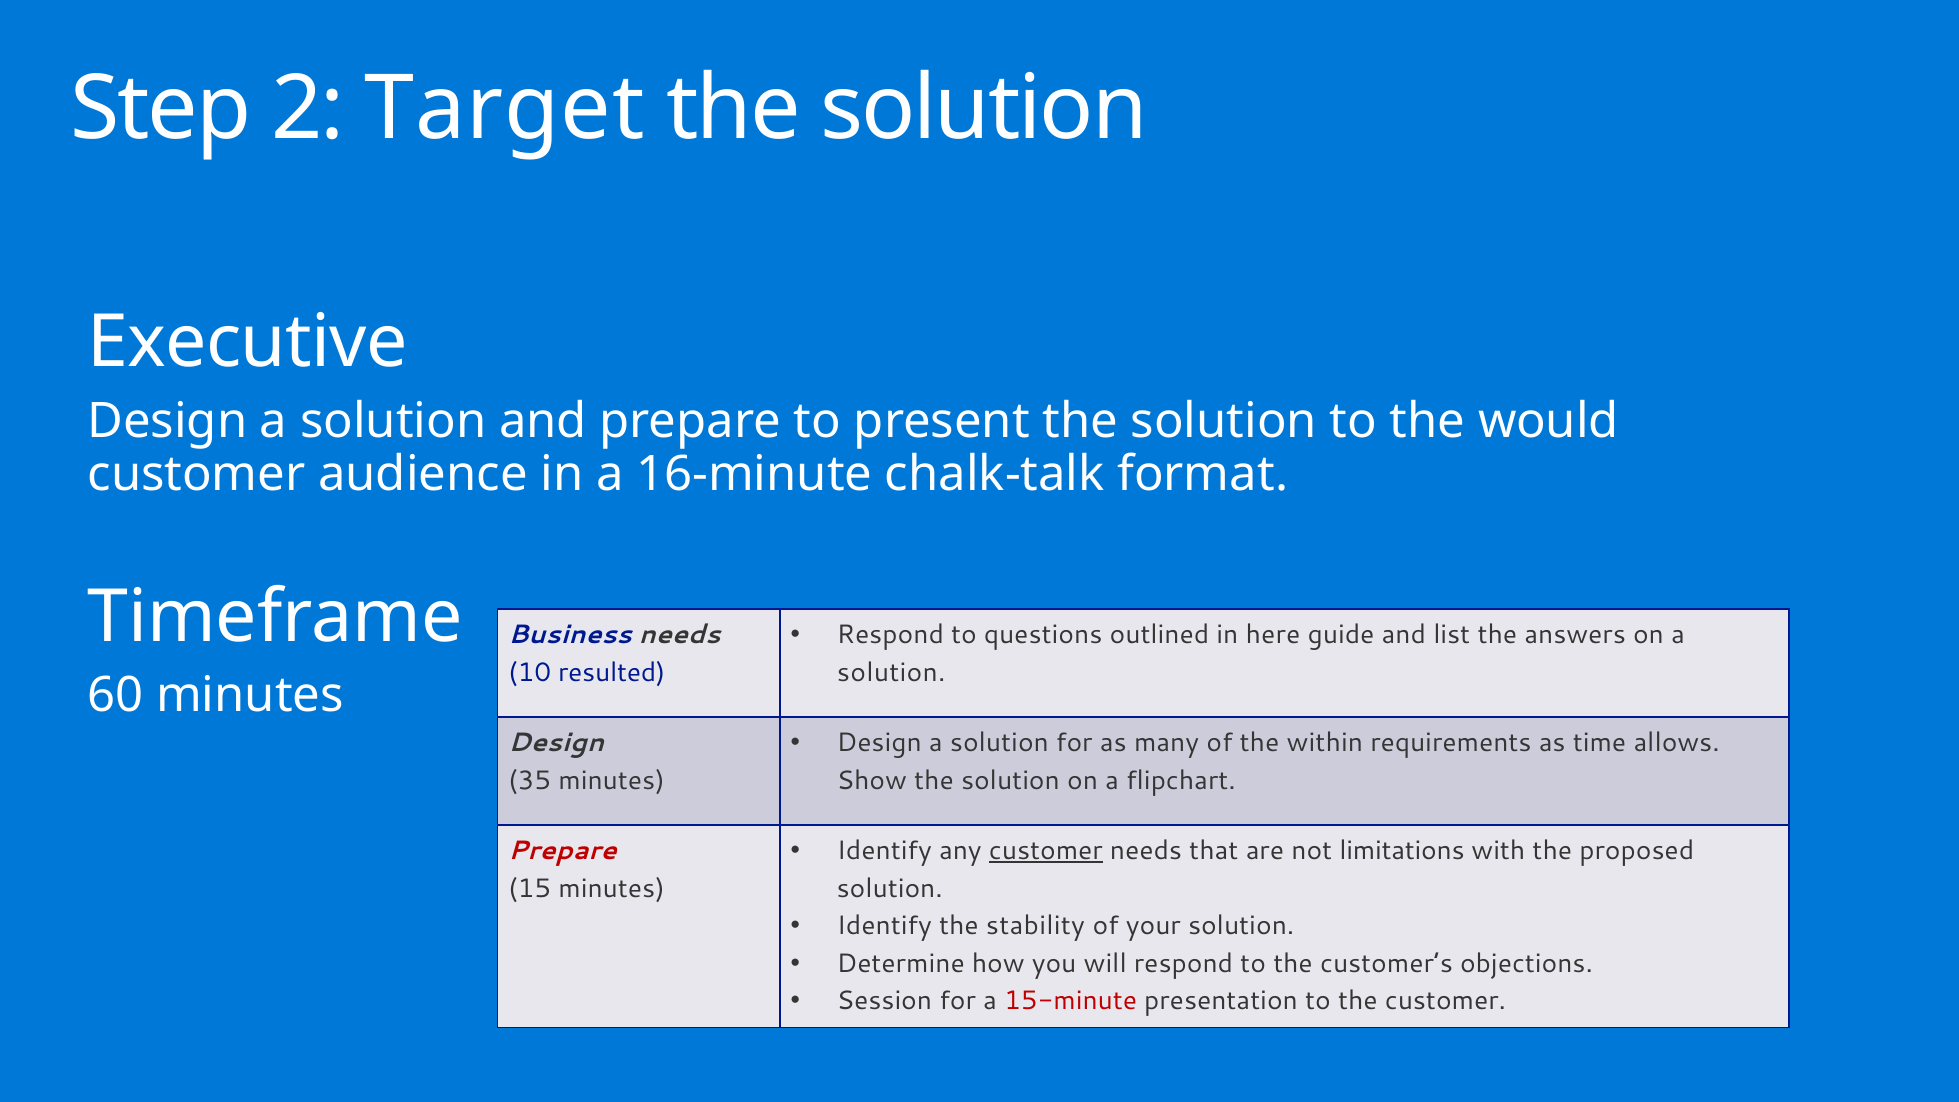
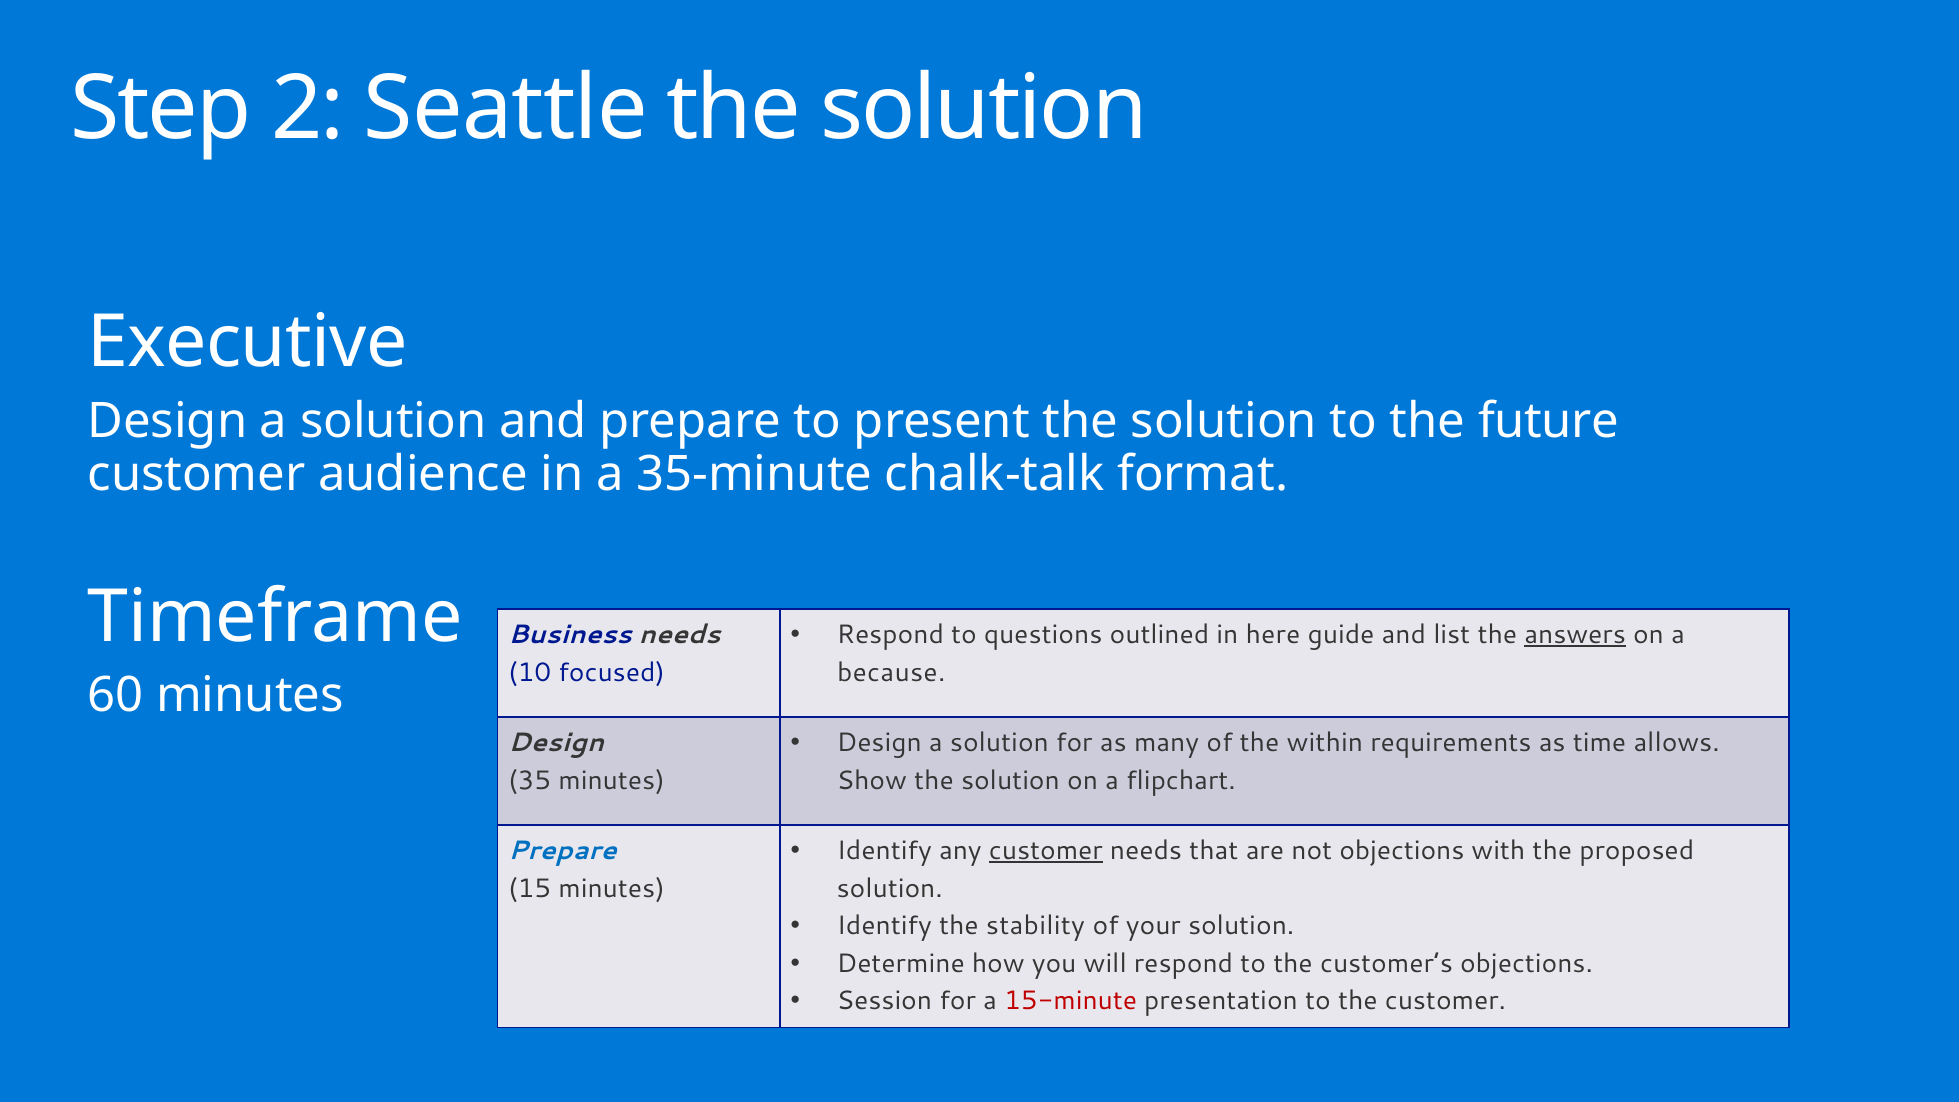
Target: Target -> Seattle (506, 109)
would: would -> future (1549, 421)
16-minute: 16-minute -> 35-minute (754, 474)
answers underline: none -> present (1575, 635)
resulted: resulted -> focused (612, 672)
solution: solution -> because (891, 672)
not limitations: limitations -> objections (1402, 851)
Prepare colour: red -> blue (562, 851)
